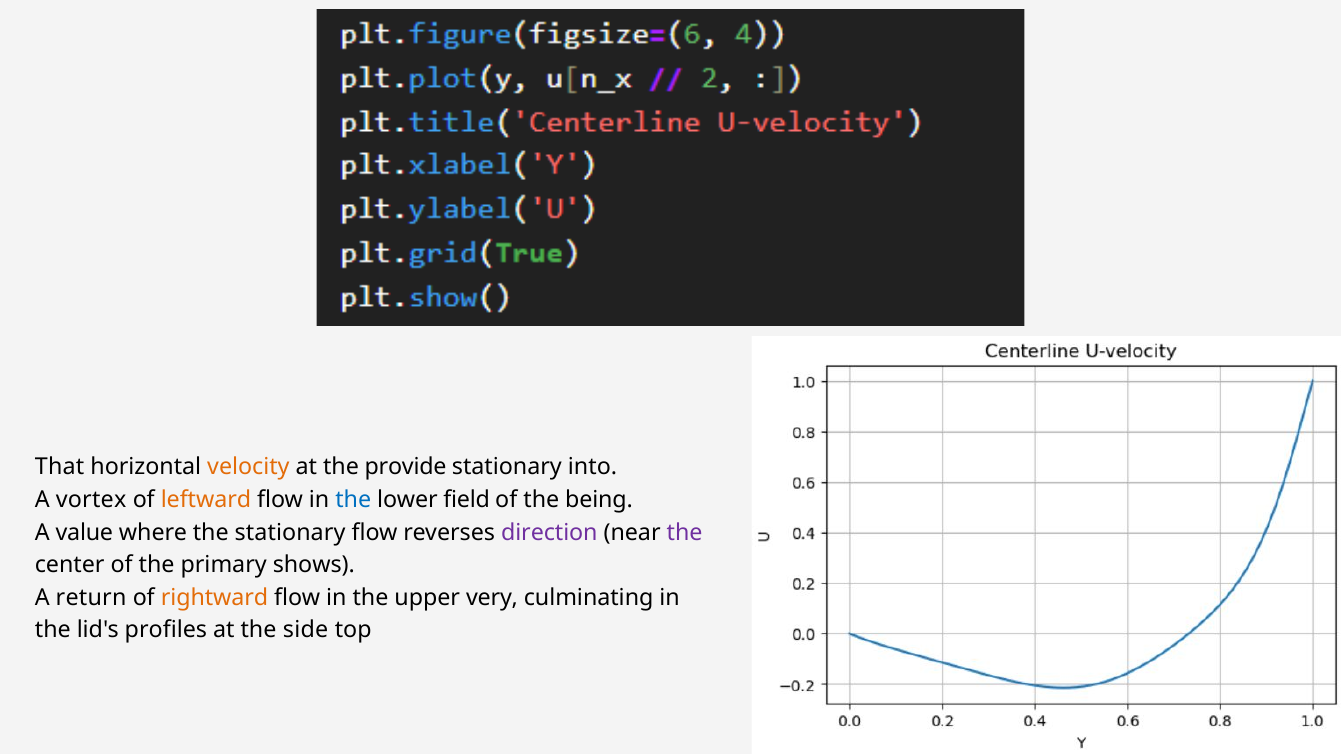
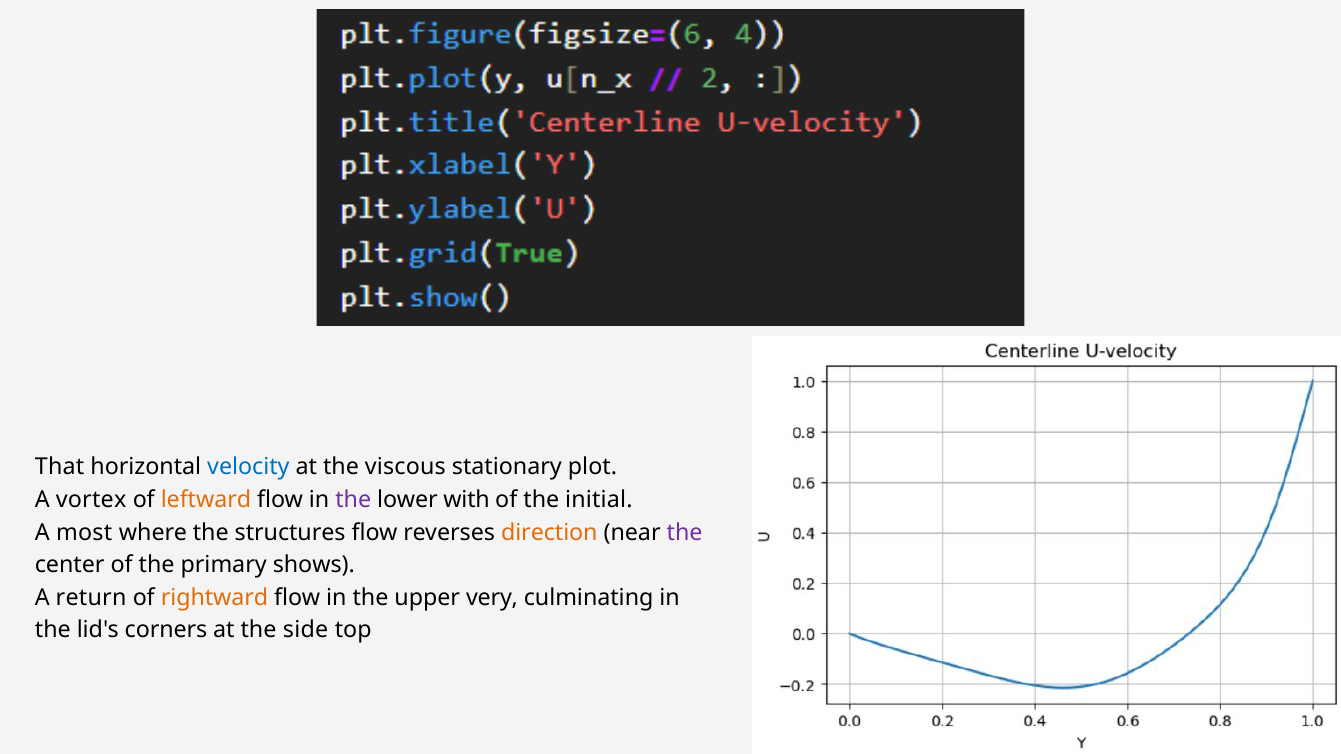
velocity colour: orange -> blue (248, 467)
provide: provide -> viscous (405, 467)
into: into -> plot (593, 467)
the colour: blue -> purple (353, 500)
field: field -> with (467, 500)
being: being -> initial (599, 500)
value: value -> most (84, 533)
the stationary: stationary -> structures (290, 533)
direction colour: purple -> orange (549, 533)
profiles: profiles -> corners (166, 630)
